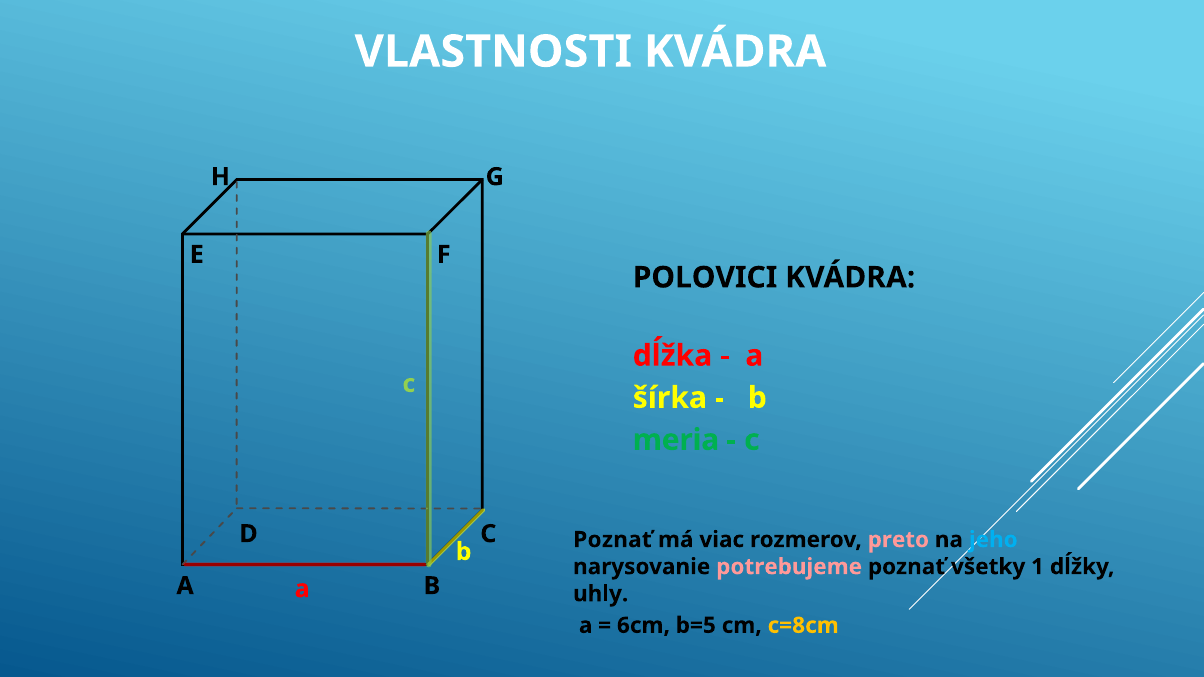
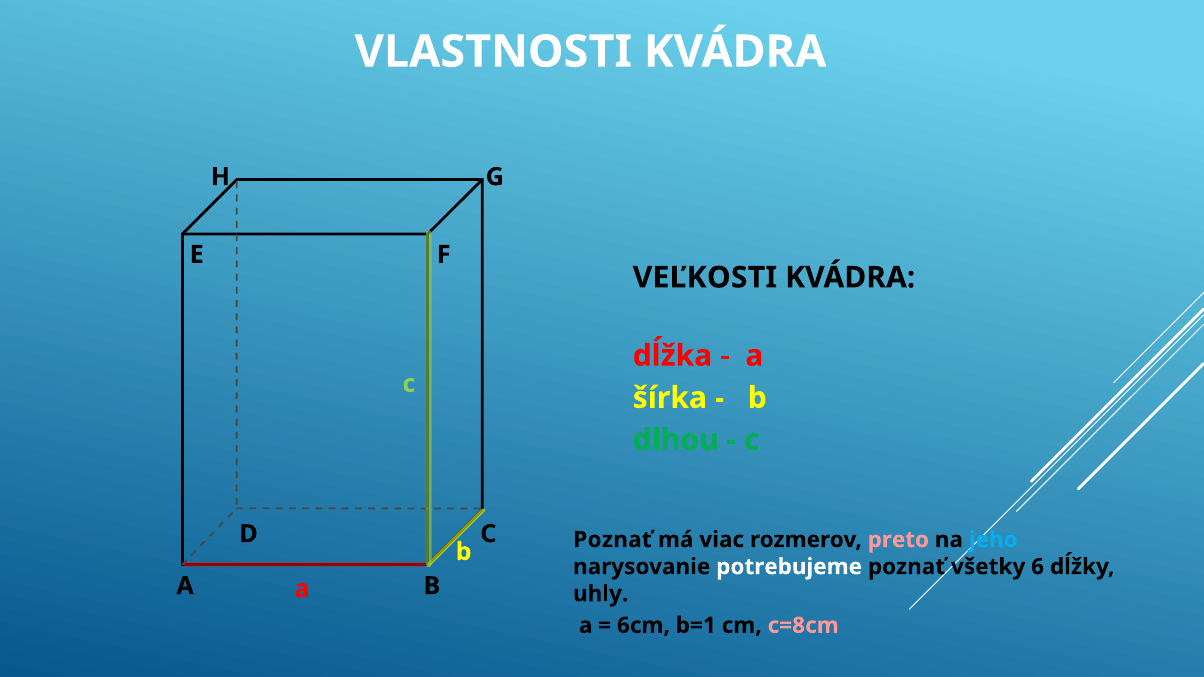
POLOVICI: POLOVICI -> VEĽKOSTI (705, 278)
meria: meria -> dlhou (676, 440)
potrebujeme colour: pink -> white (789, 567)
1: 1 -> 6 (1038, 567)
b=5: b=5 -> b=1 (696, 626)
c=8cm colour: yellow -> pink (803, 626)
